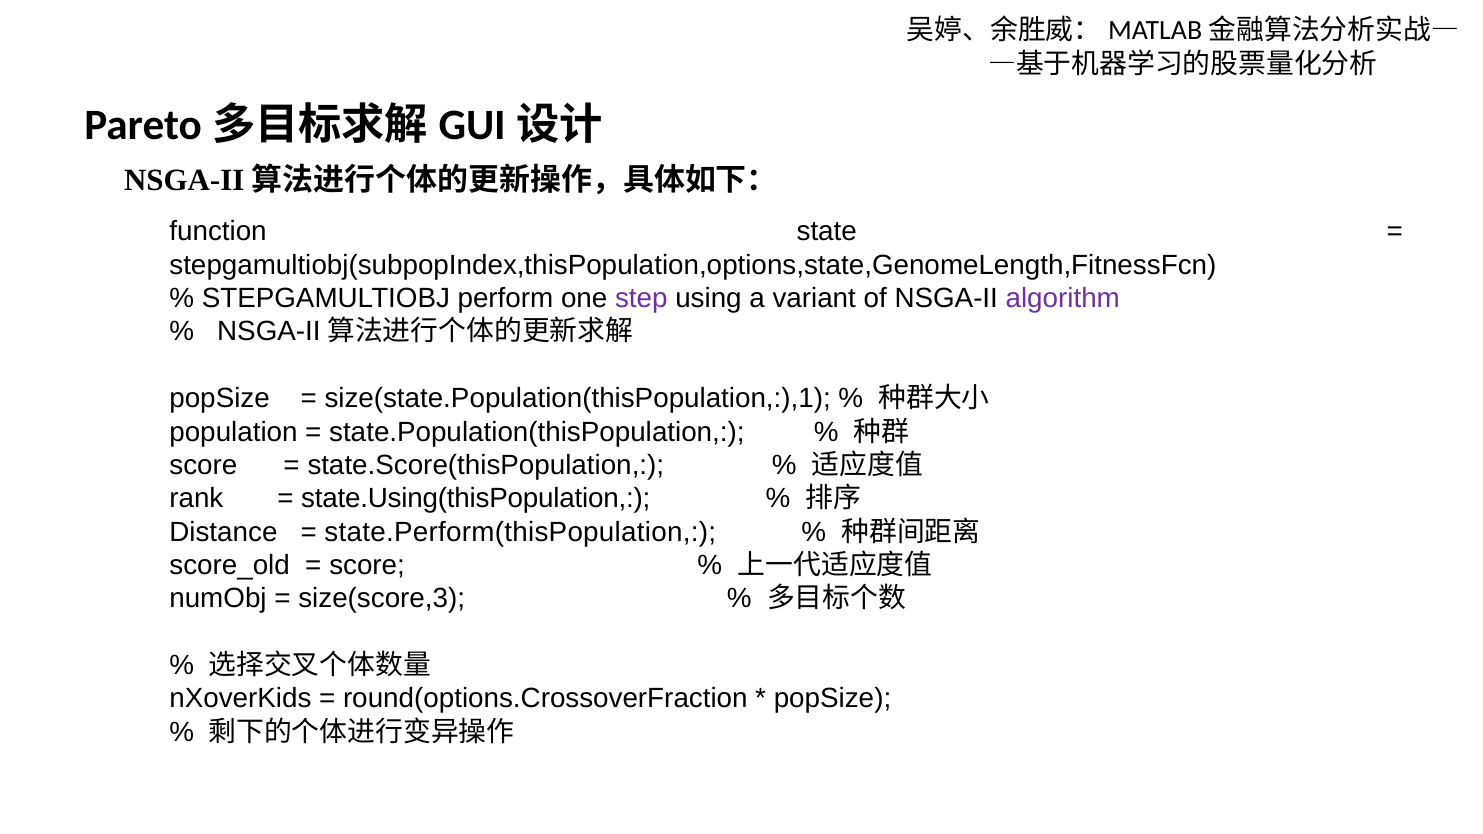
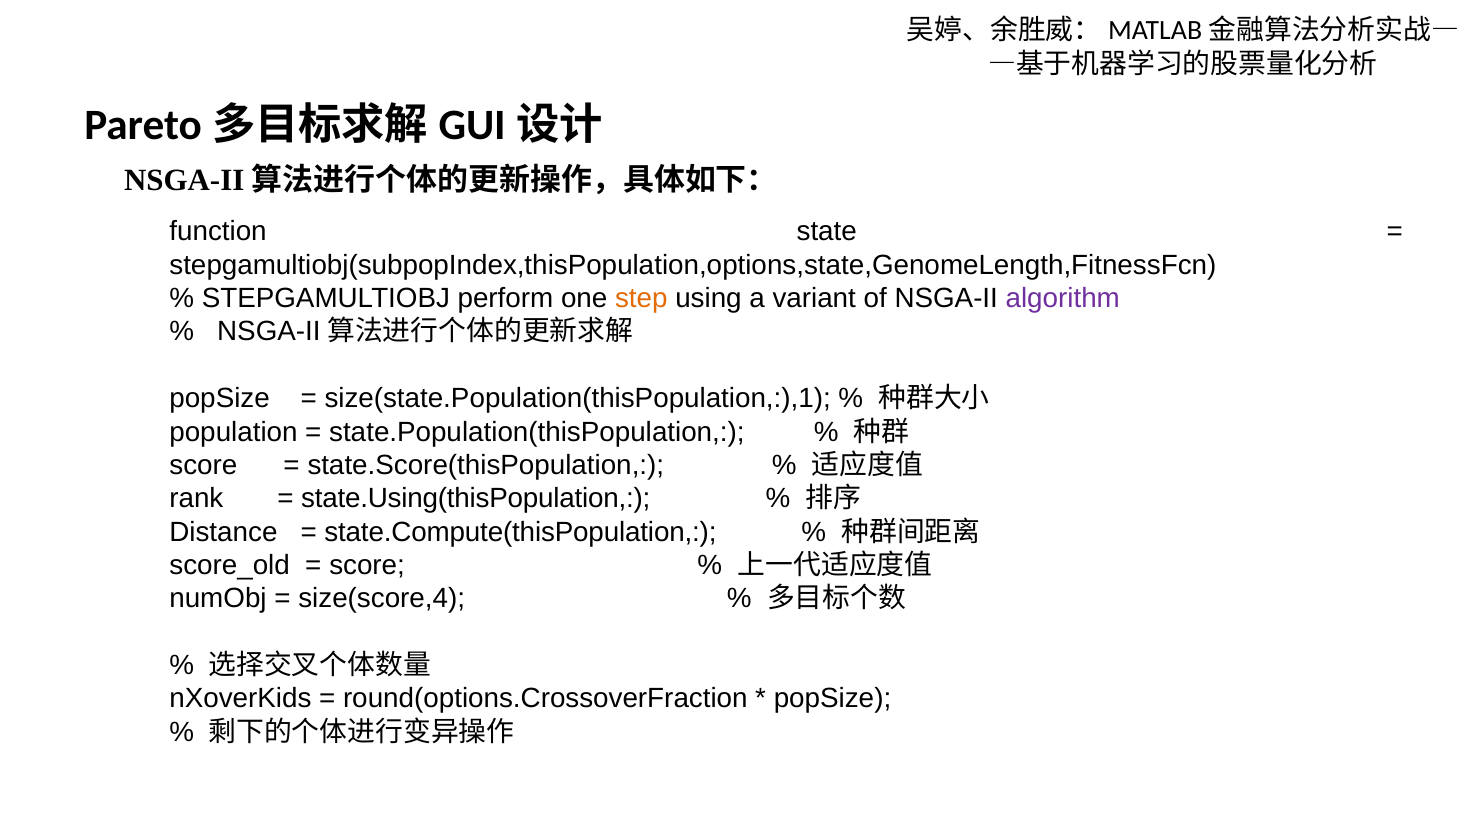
step colour: purple -> orange (641, 299)
state.Perform(thisPopulation: state.Perform(thisPopulation -> state.Compute(thisPopulation (520, 532)
size(score,3: size(score,3 -> size(score,4 (382, 599)
